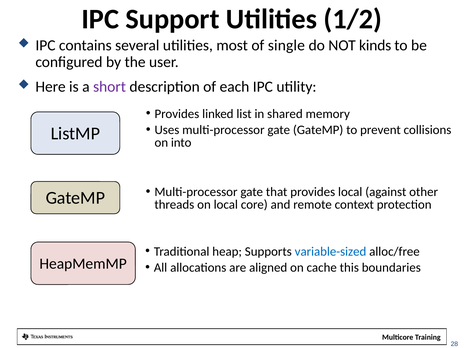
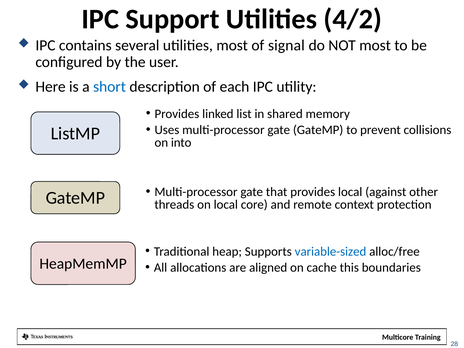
1/2: 1/2 -> 4/2 (353, 19)
single: single -> signal (286, 45)
NOT kinds: kinds -> most (375, 45)
short colour: purple -> blue (110, 87)
